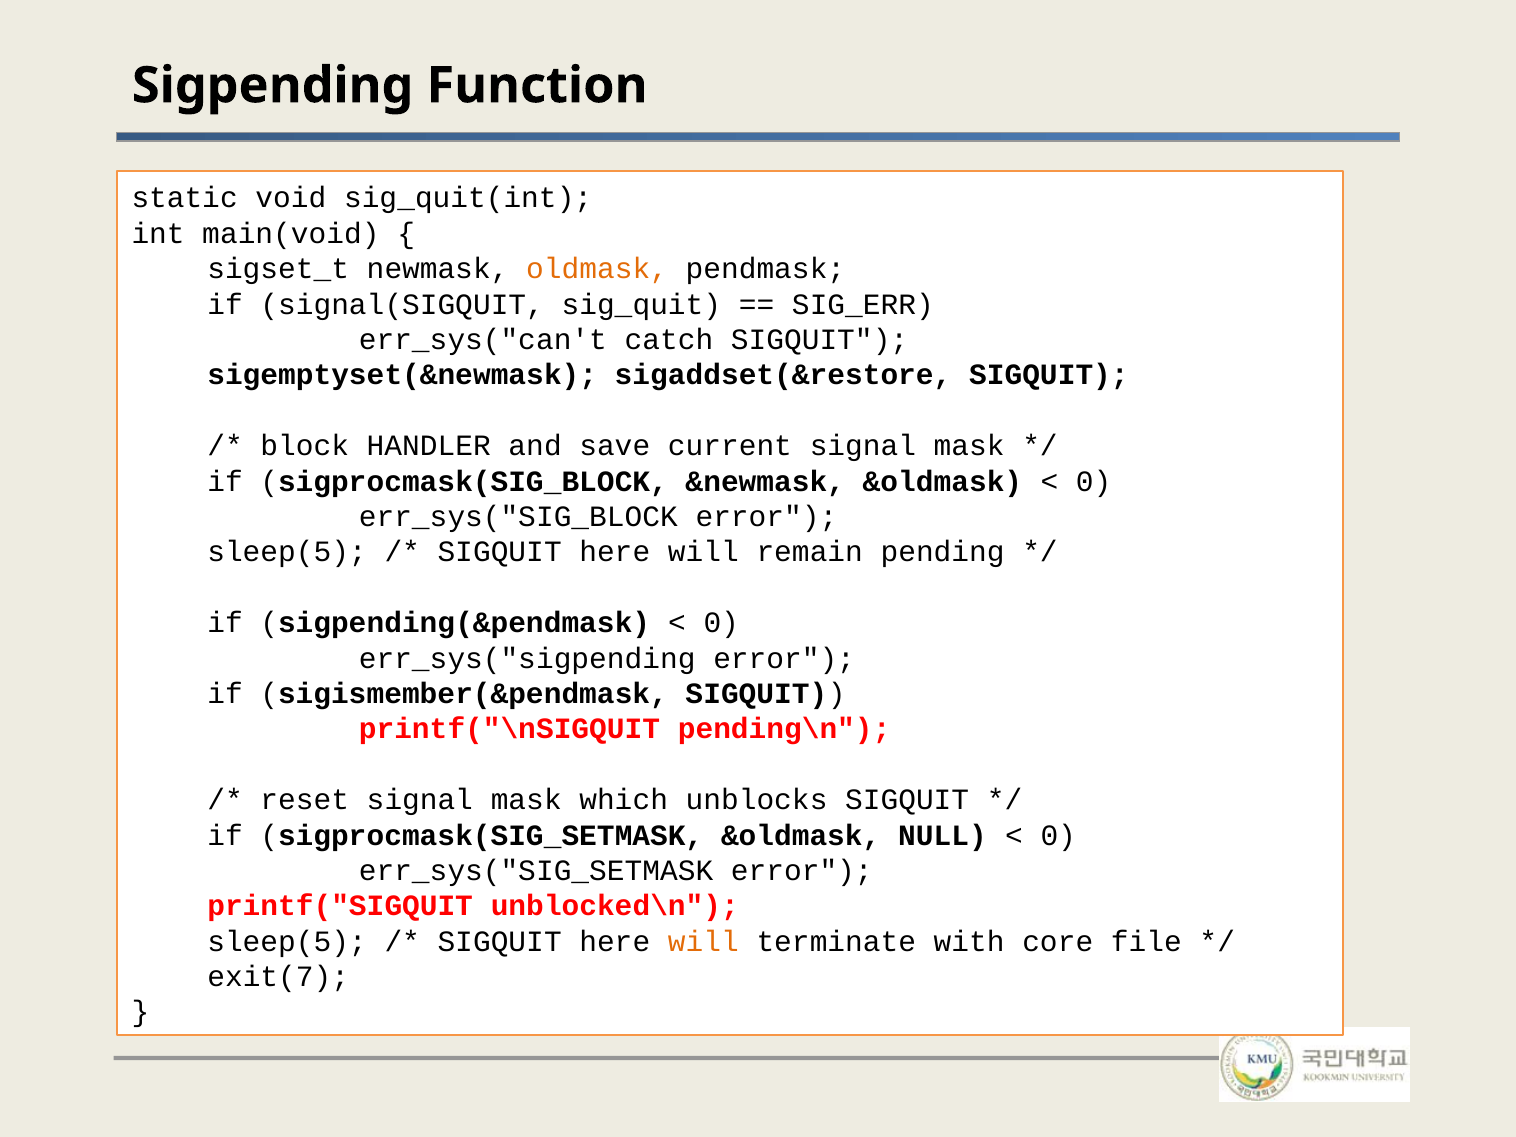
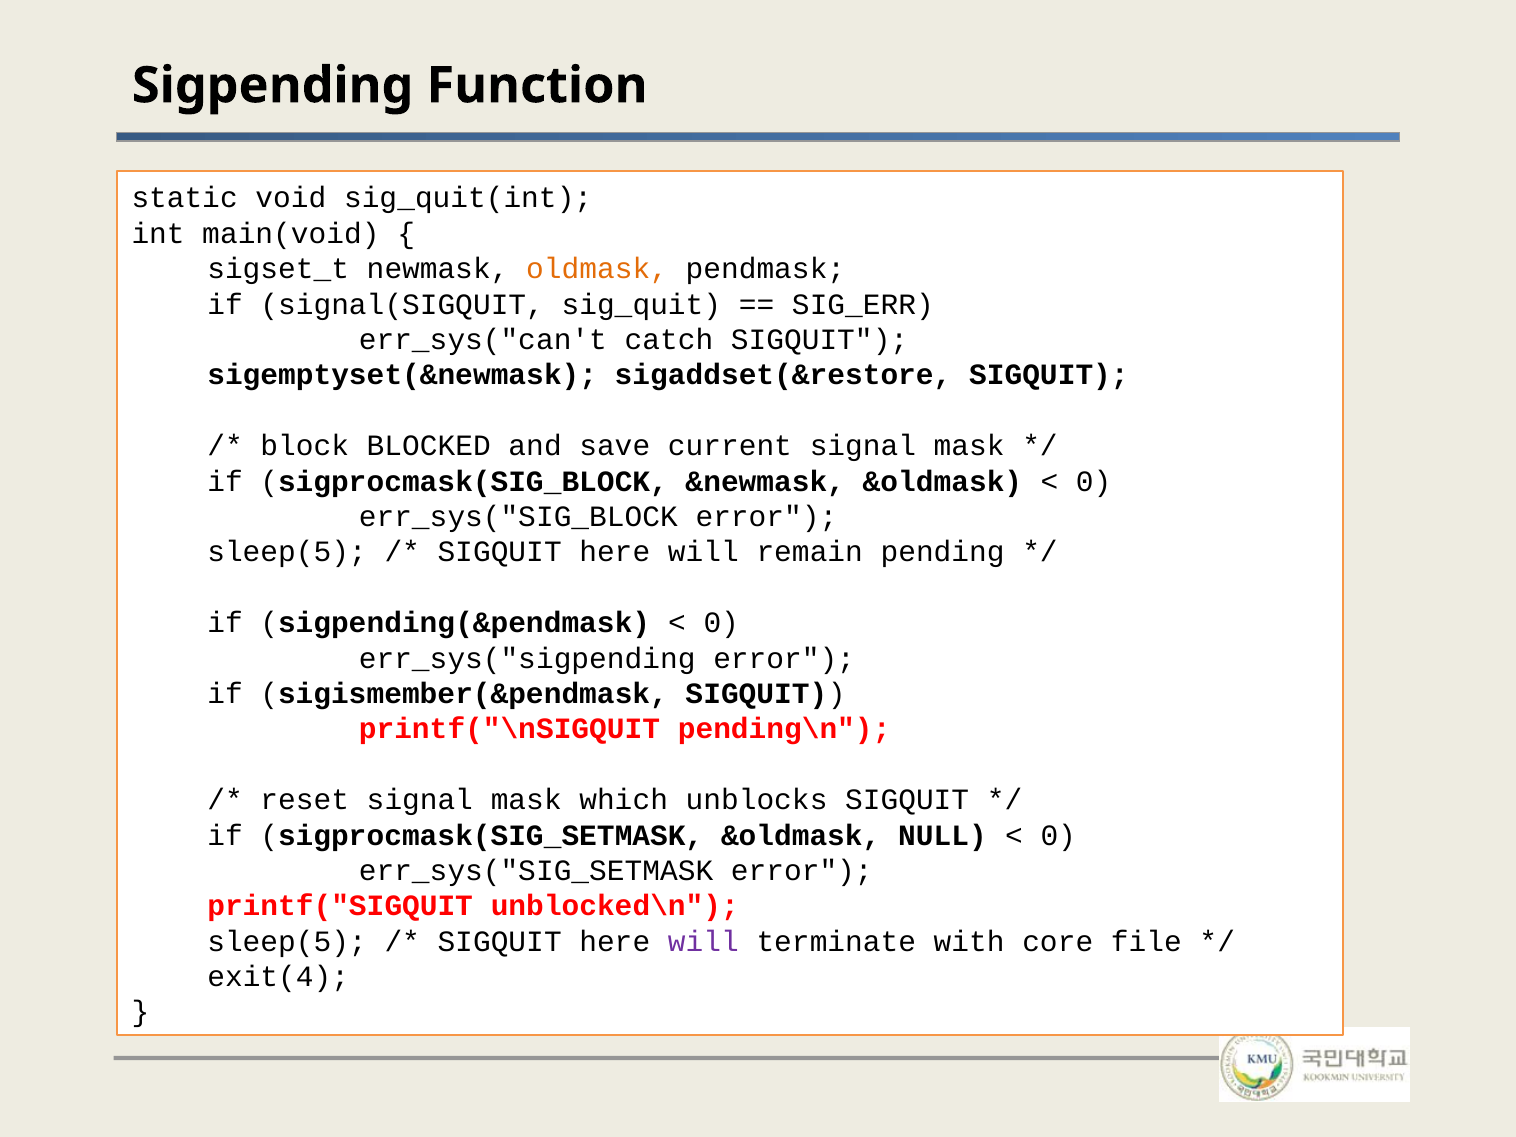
HANDLER: HANDLER -> BLOCKED (429, 446)
will colour: orange -> purple (703, 941)
exit(7: exit(7 -> exit(4 (278, 977)
